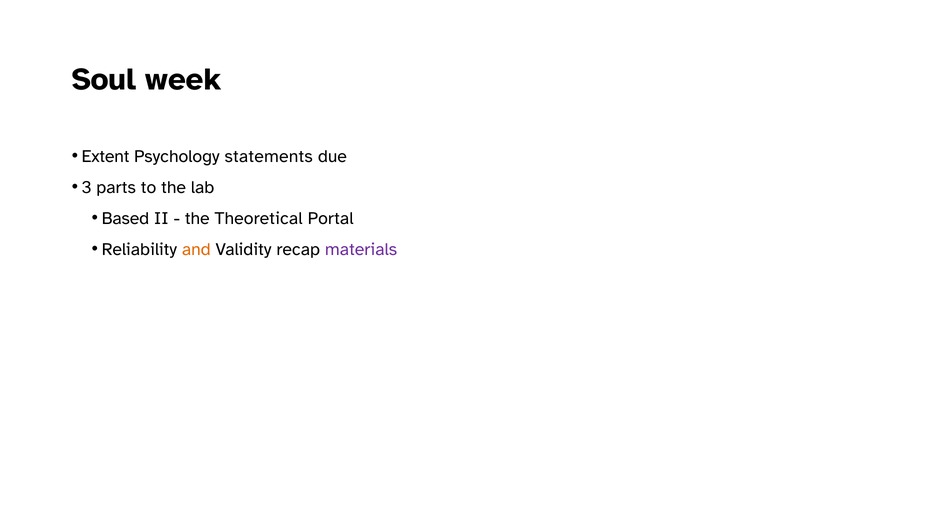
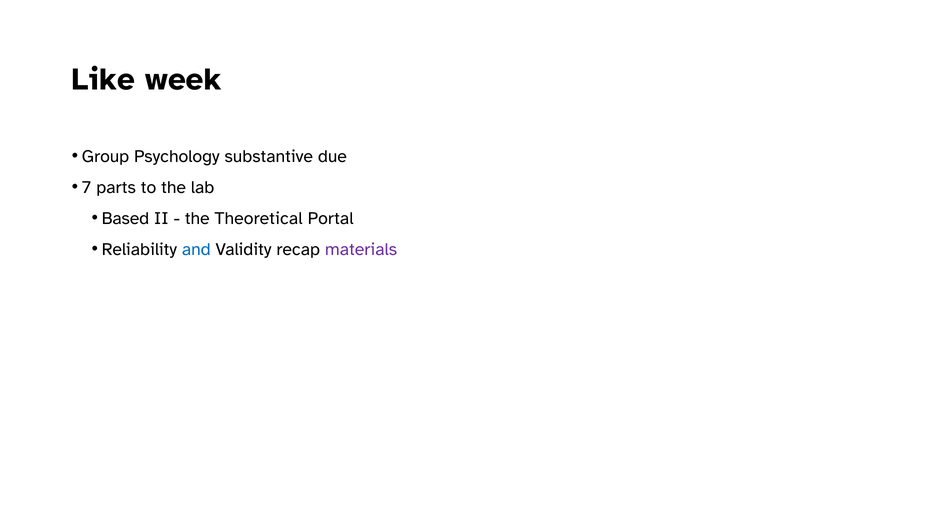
Soul: Soul -> Like (103, 79)
Extent: Extent -> Group (105, 156)
statements: statements -> substantive (269, 156)
3: 3 -> 7 (87, 187)
and colour: orange -> blue (196, 249)
